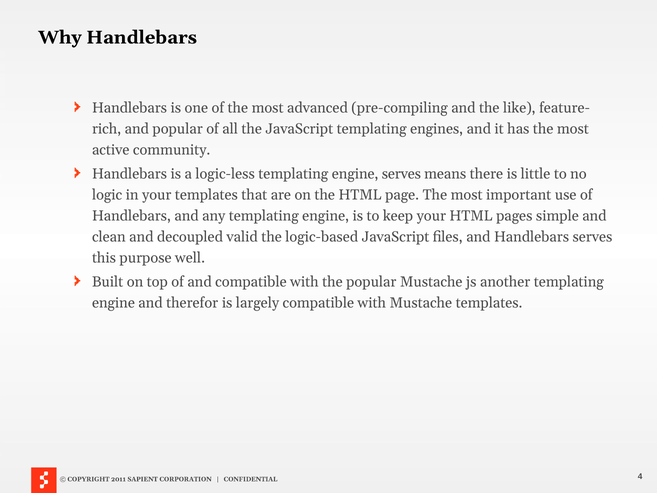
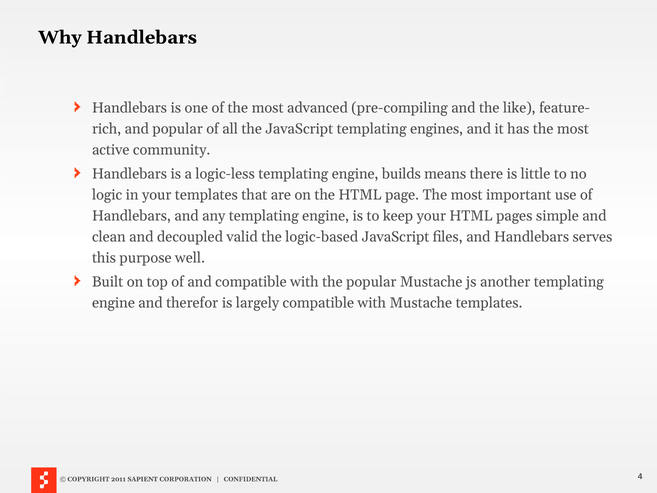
engine serves: serves -> builds (401, 174)
